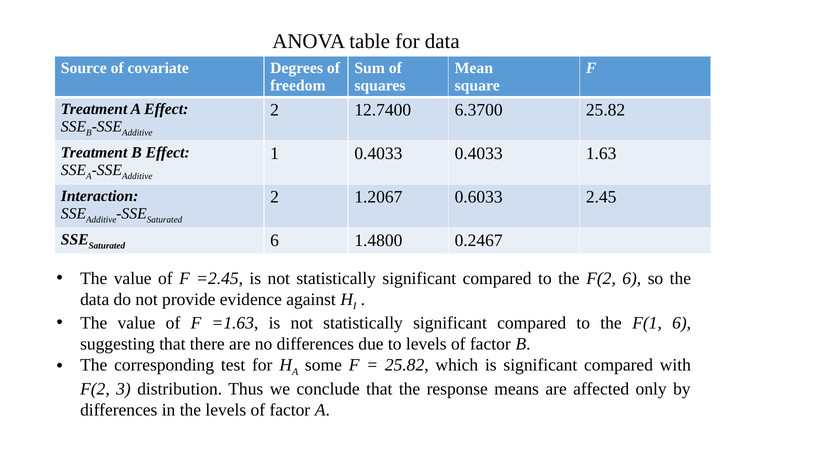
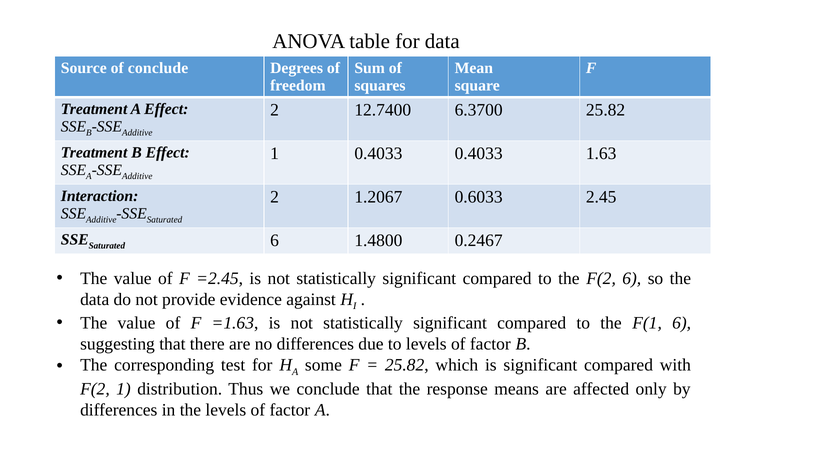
of covariate: covariate -> conclude (158, 68)
F(2 3: 3 -> 1 (123, 389)
